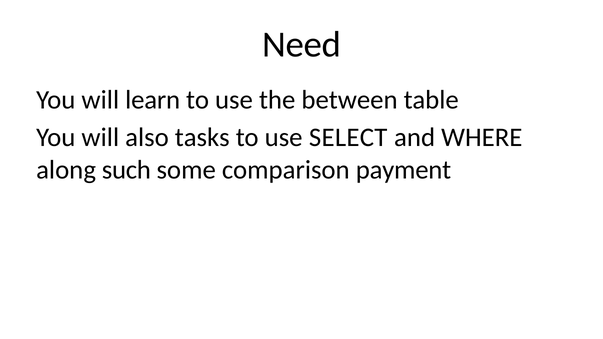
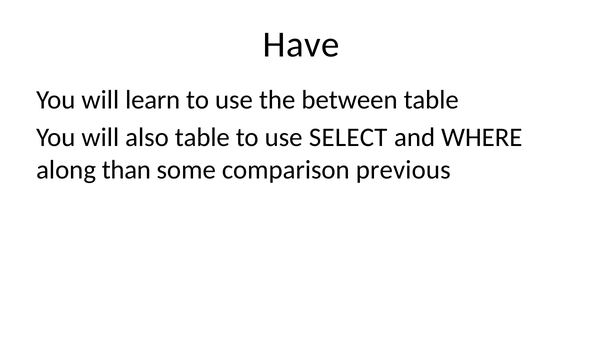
Need: Need -> Have (301, 44)
also tasks: tasks -> table (202, 138)
such: such -> than (126, 170)
payment: payment -> previous (403, 170)
